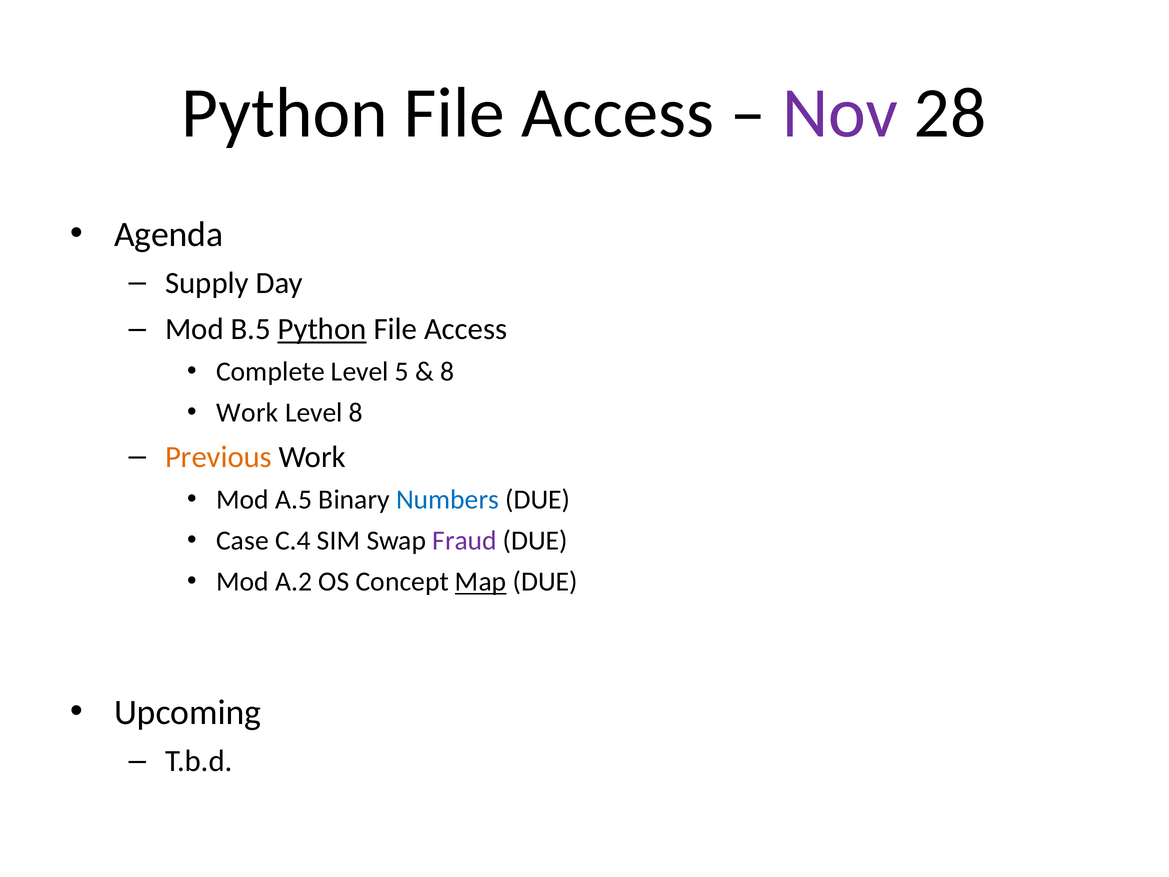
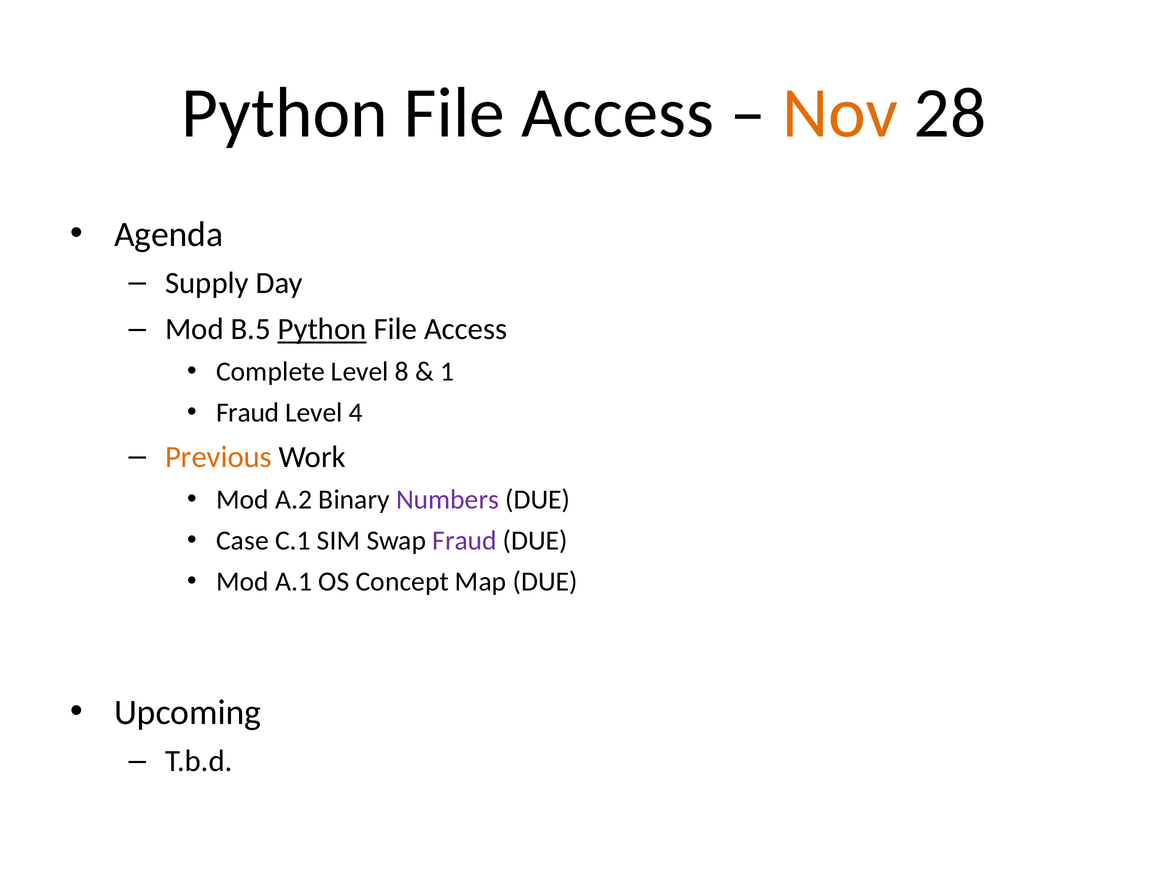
Nov colour: purple -> orange (840, 113)
5: 5 -> 8 (402, 372)
8: 8 -> 1 (447, 372)
Work: Work -> Fraud (248, 413)
Level 8: 8 -> 4 (356, 413)
A.5: A.5 -> A.2 (294, 500)
Numbers colour: blue -> purple (447, 500)
C.4: C.4 -> C.1 (293, 541)
A.2: A.2 -> A.1 (294, 582)
Map underline: present -> none (481, 582)
